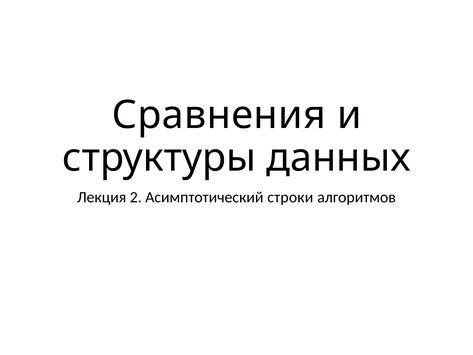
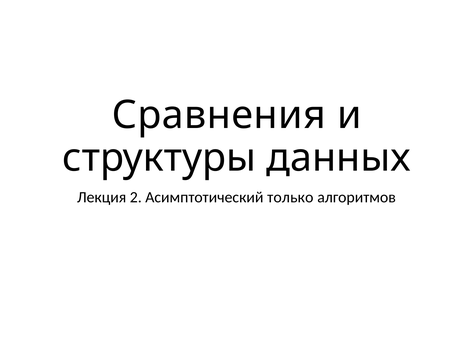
строки: строки -> только (290, 197)
